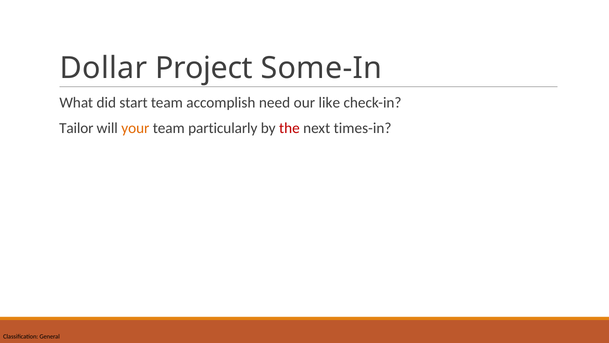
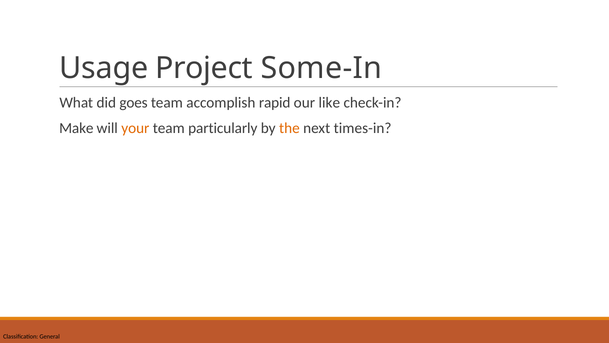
Dollar: Dollar -> Usage (104, 68)
start: start -> goes (134, 103)
need: need -> rapid (275, 103)
Tailor: Tailor -> Make (76, 128)
the colour: red -> orange (289, 128)
